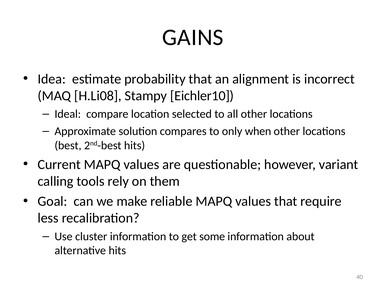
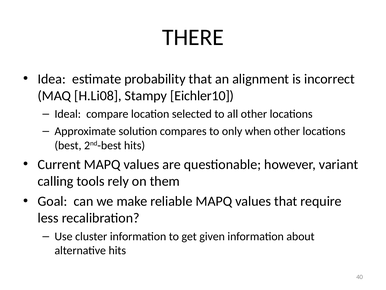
GAINS: GAINS -> THERE (193, 37)
some: some -> given (212, 236)
